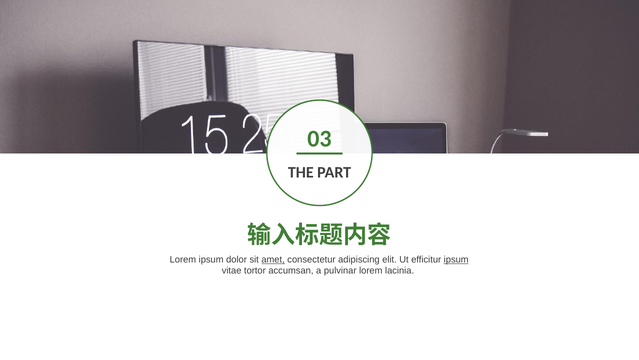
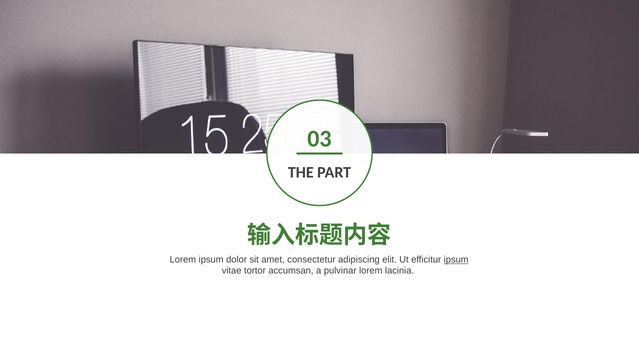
amet underline: present -> none (273, 259)
